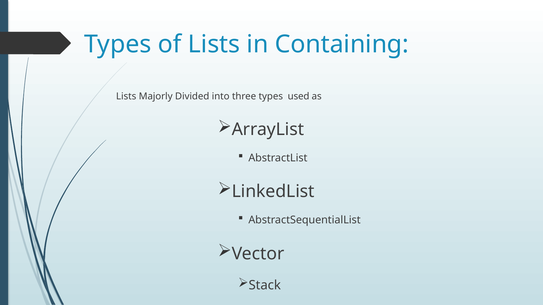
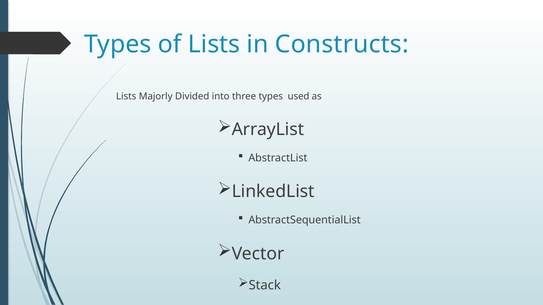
Containing: Containing -> Constructs (342, 44)
